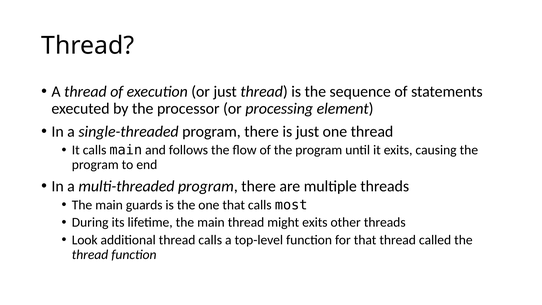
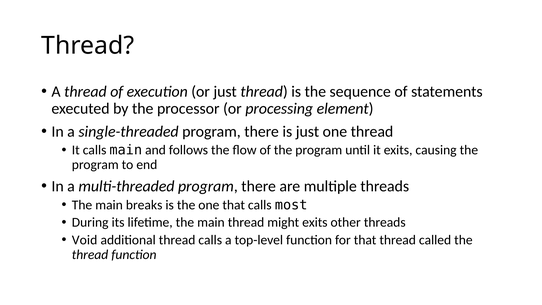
guards: guards -> breaks (144, 205)
Look: Look -> Void (85, 240)
